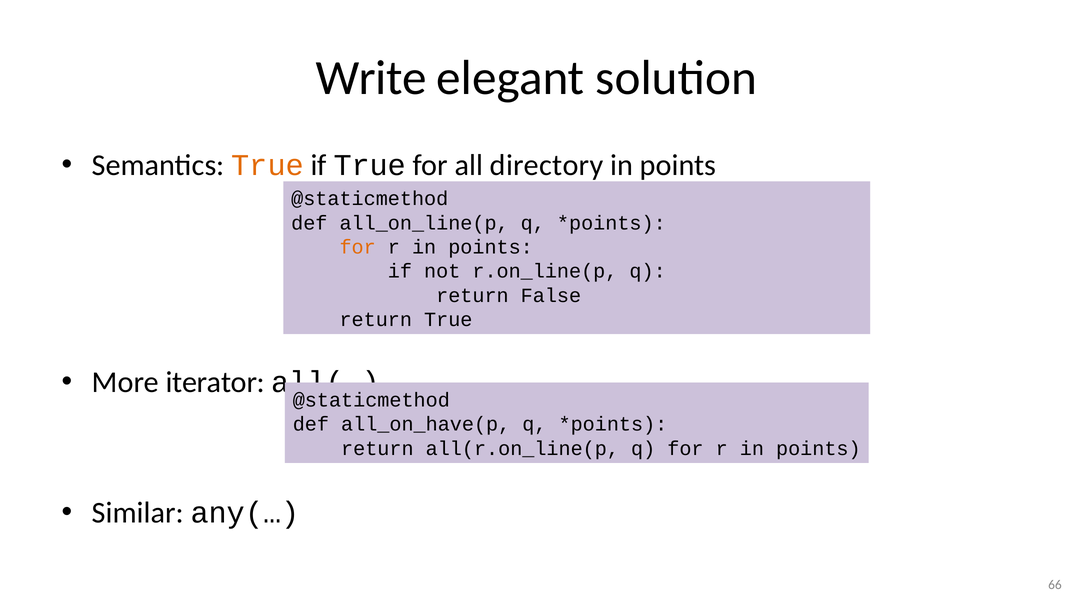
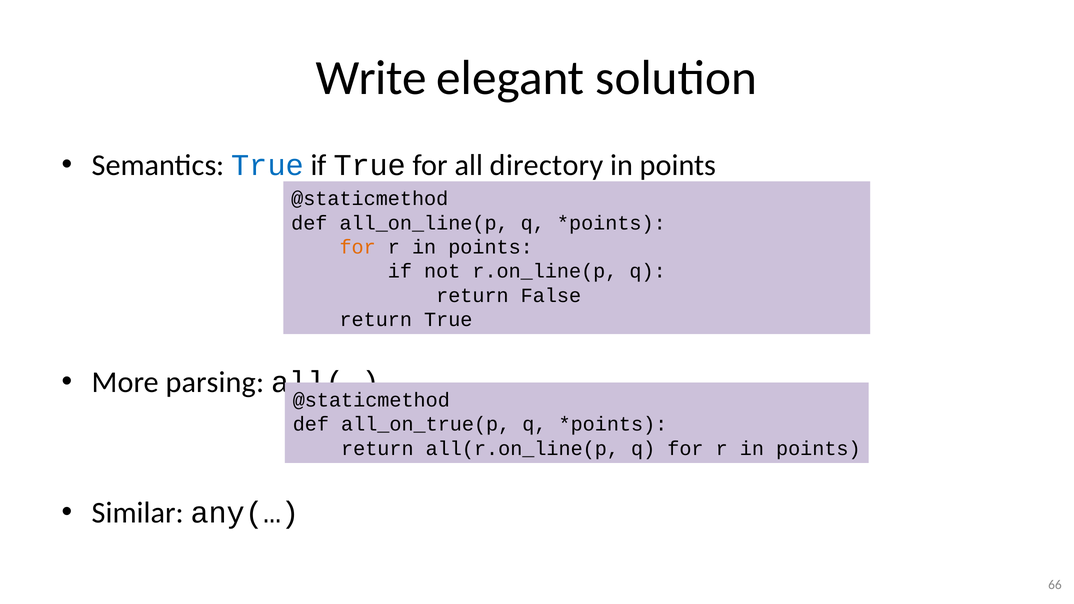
True colour: orange -> blue (268, 165)
iterator: iterator -> parsing (215, 382)
all_on_have(p: all_on_have(p -> all_on_true(p (426, 424)
